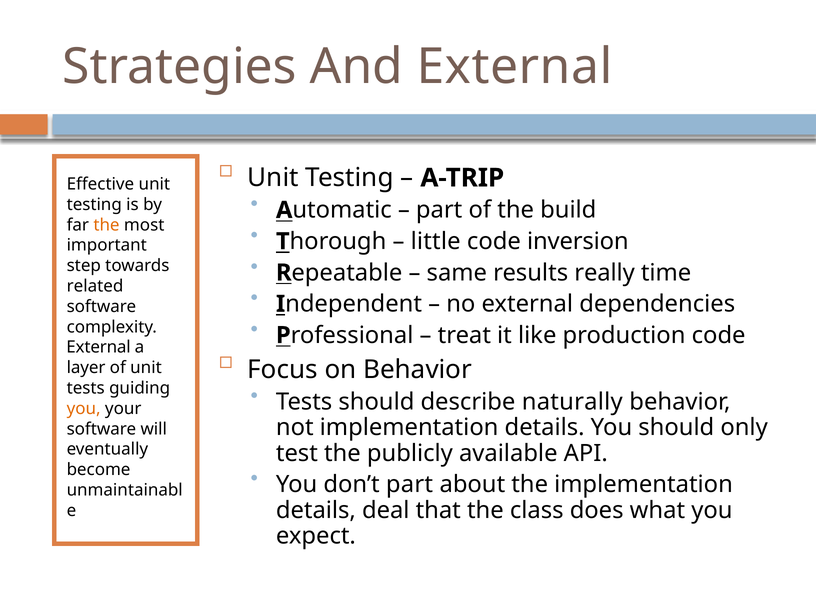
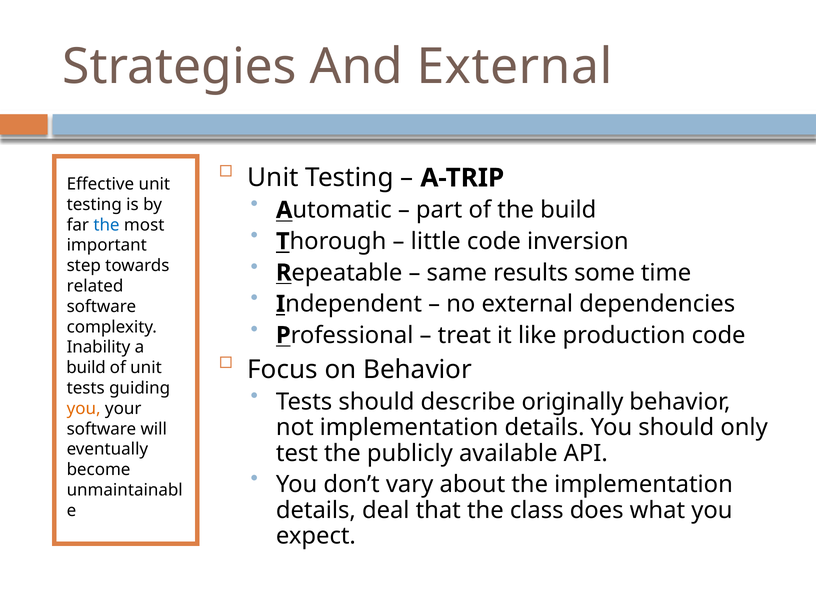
the colour: orange -> blue (106, 225)
really: really -> some (605, 273)
External: External -> Inability (98, 347)
layer: layer -> build (86, 368)
naturally: naturally -> originally (572, 402)
don’t part: part -> vary (410, 485)
